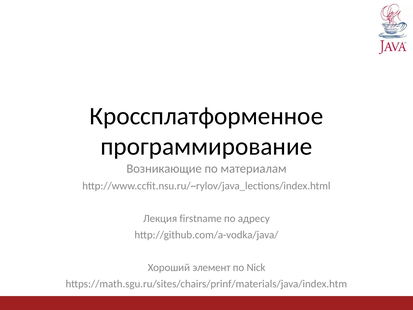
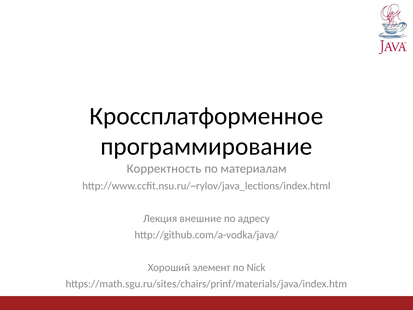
Возникающие: Возникающие -> Корректность (164, 169)
firstname: firstname -> внешние (201, 218)
